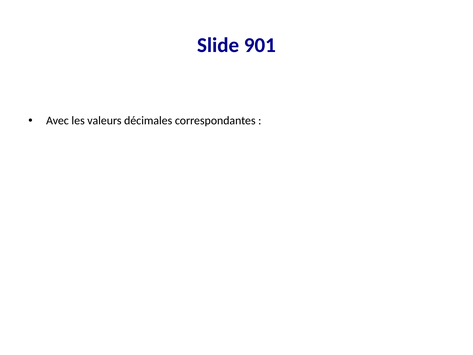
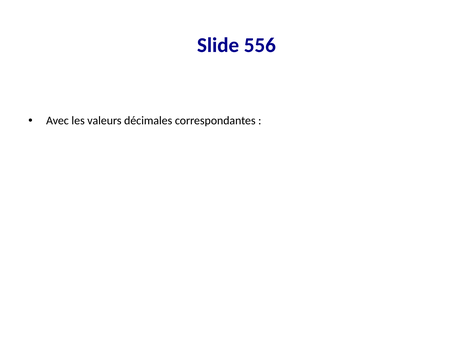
901: 901 -> 556 (260, 45)
